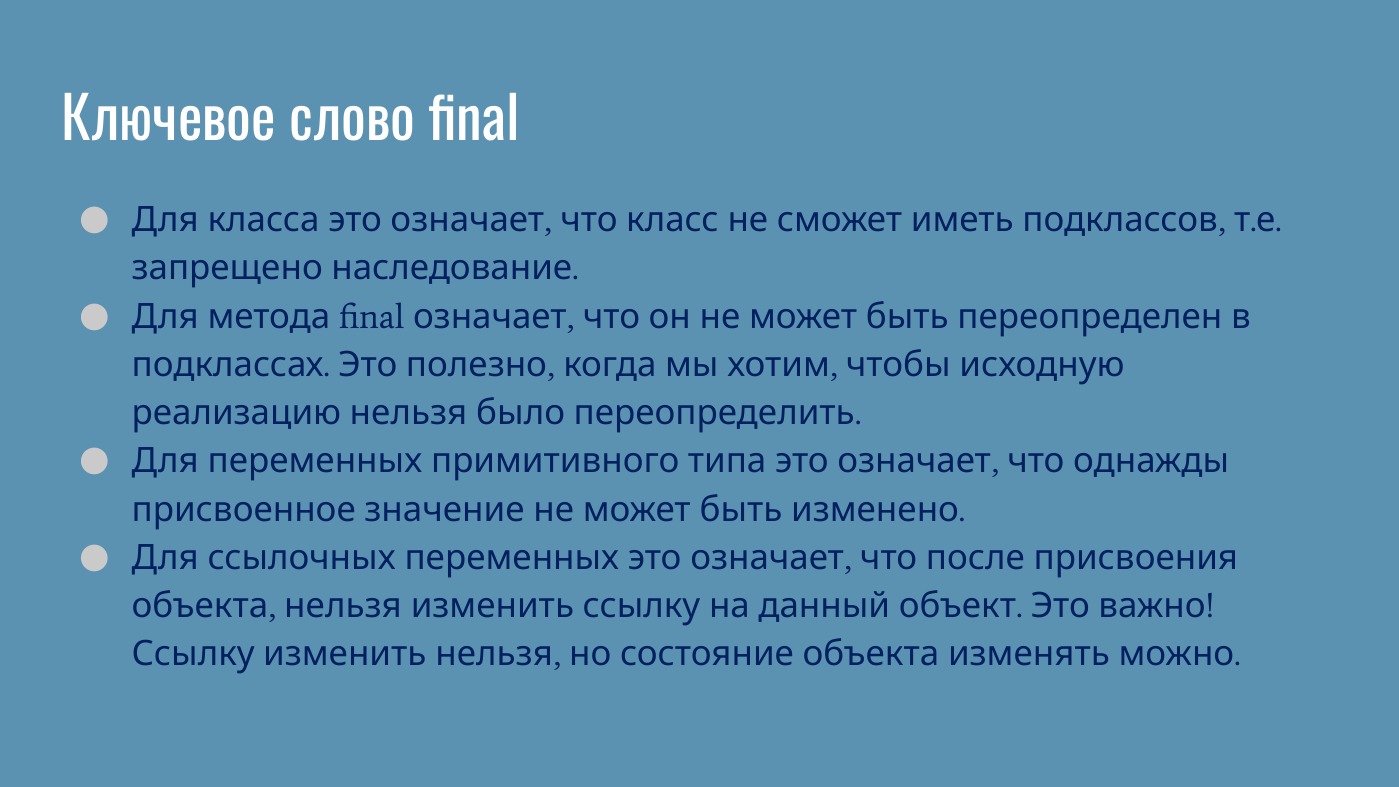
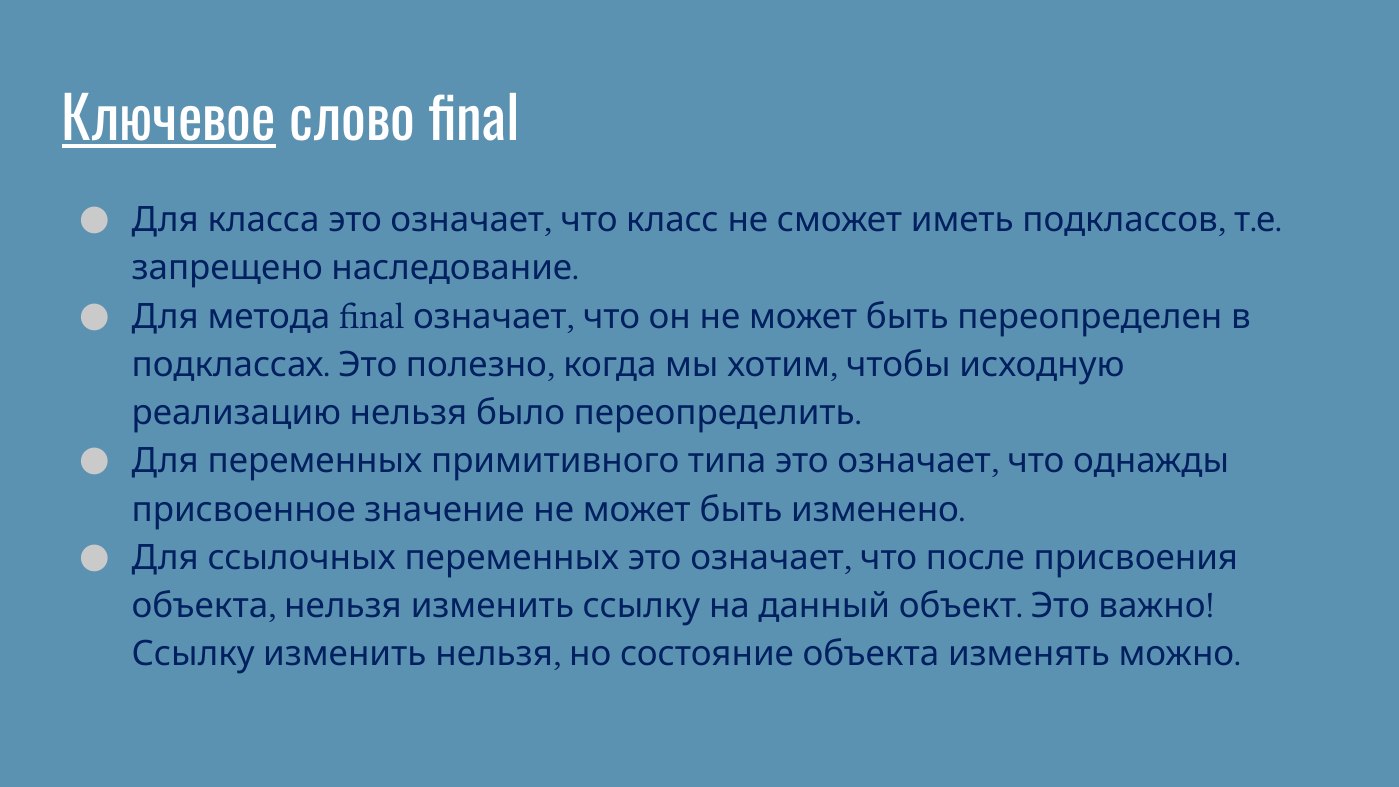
Ключевое underline: none -> present (169, 121)
